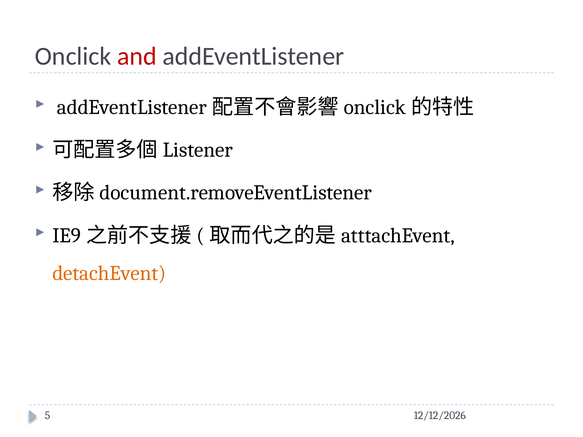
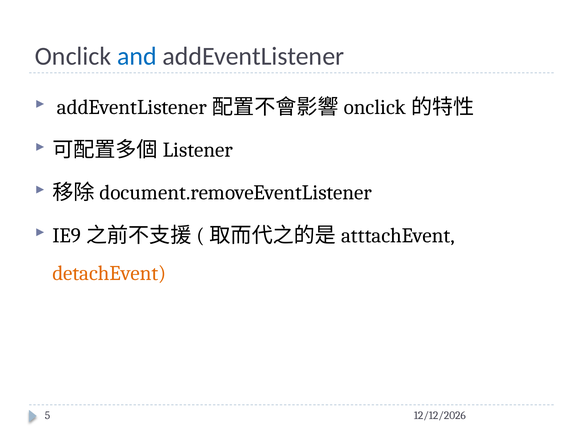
and colour: red -> blue (137, 56)
